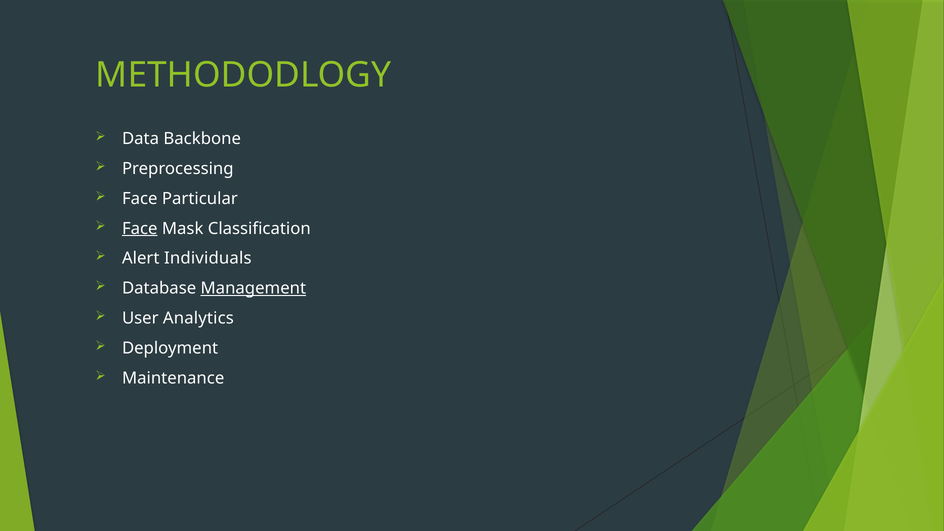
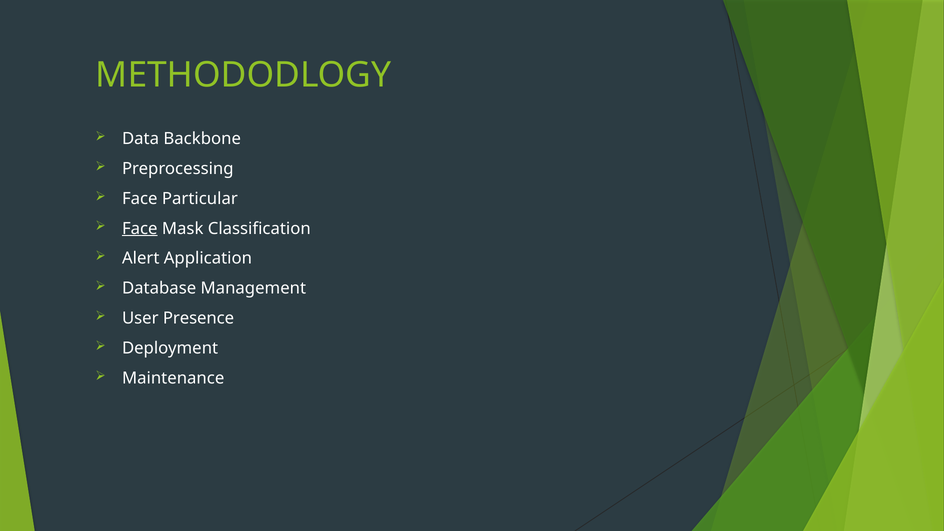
Individuals: Individuals -> Application (208, 258)
Management underline: present -> none (253, 288)
Analytics: Analytics -> Presence (199, 318)
